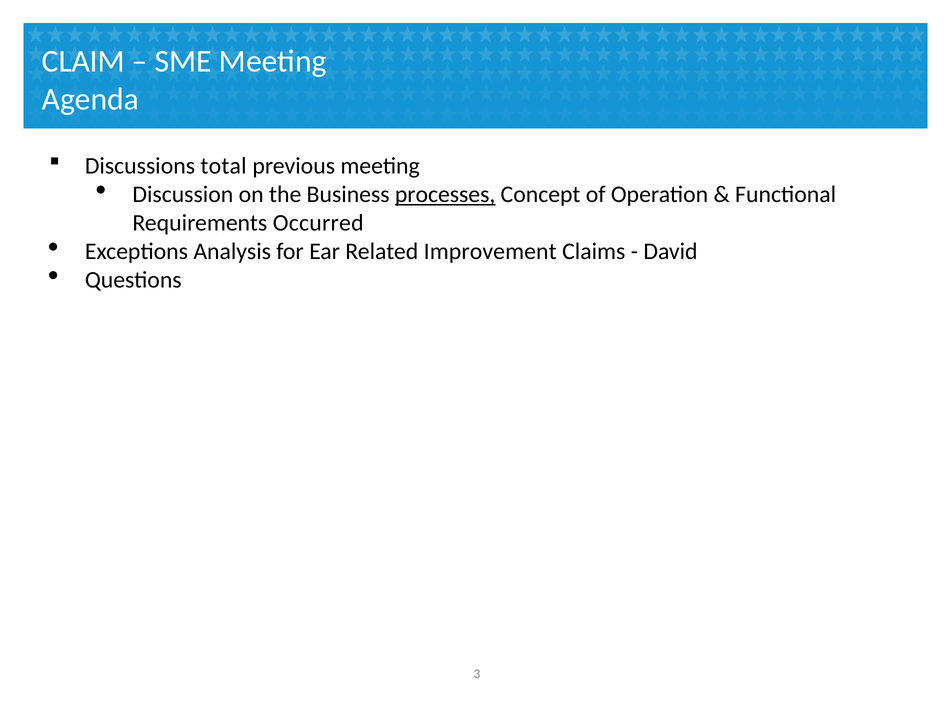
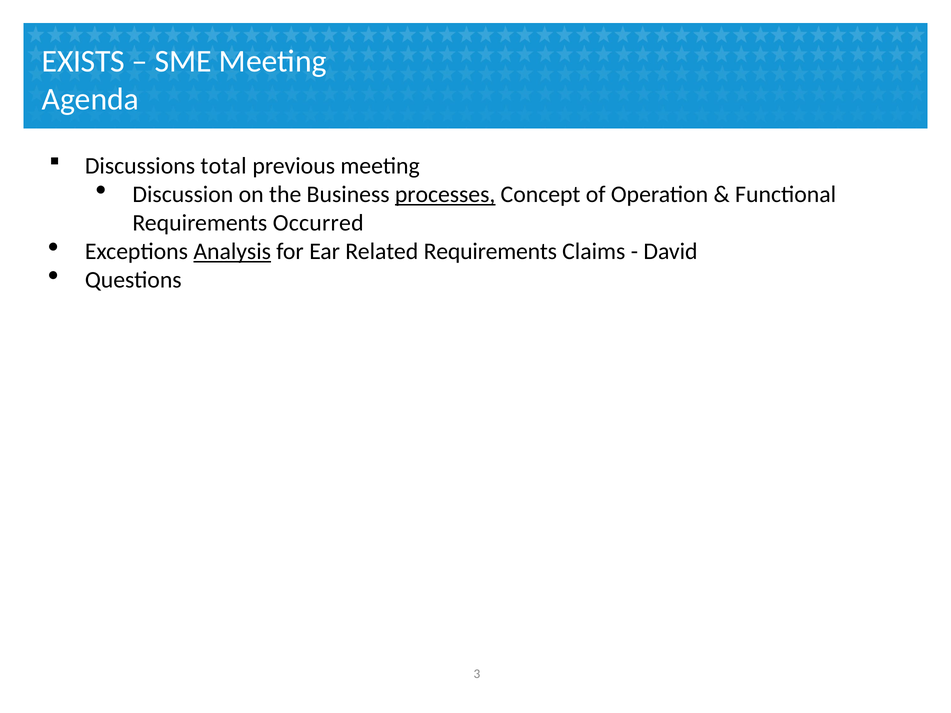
CLAIM: CLAIM -> EXISTS (83, 61)
Analysis underline: none -> present (232, 251)
Related Improvement: Improvement -> Requirements (490, 251)
